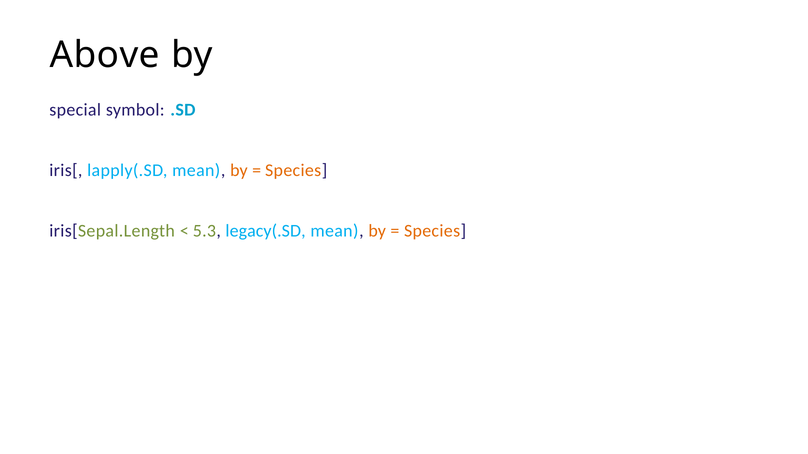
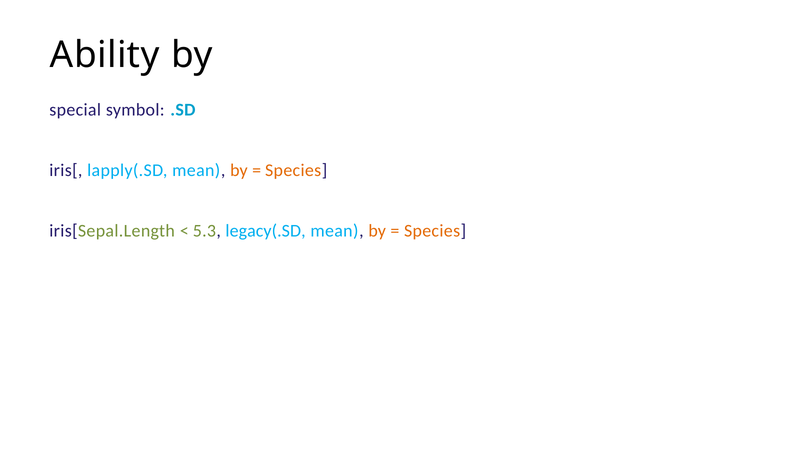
Above: Above -> Ability (105, 55)
